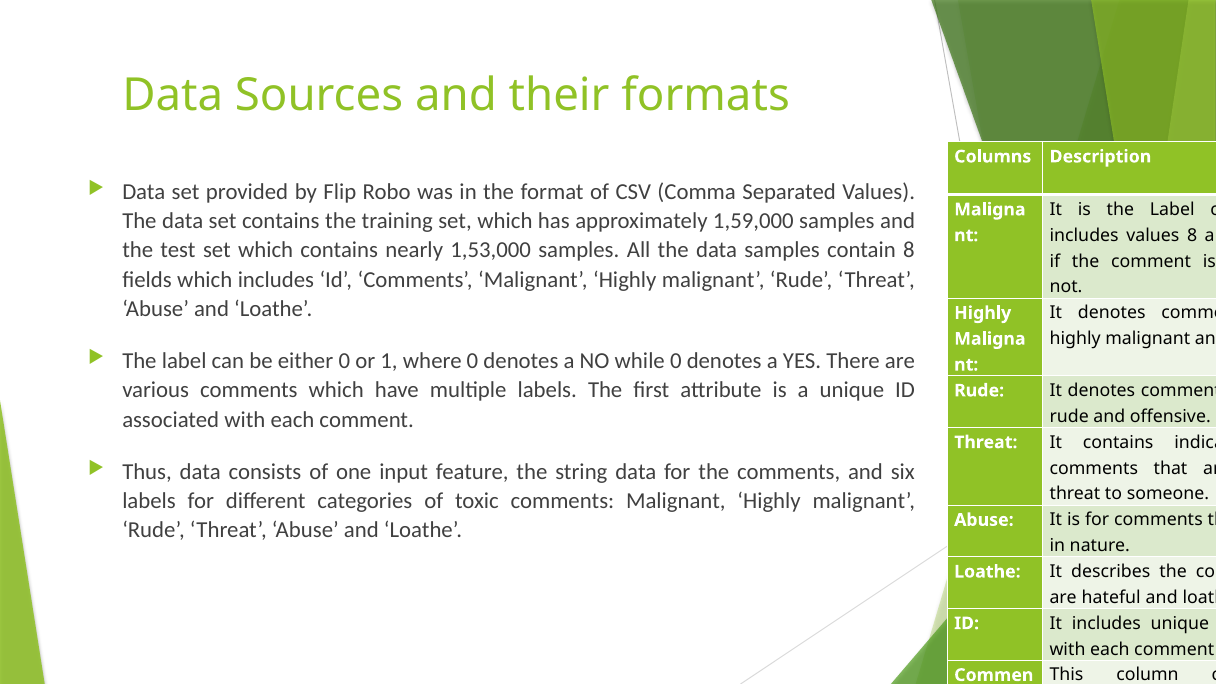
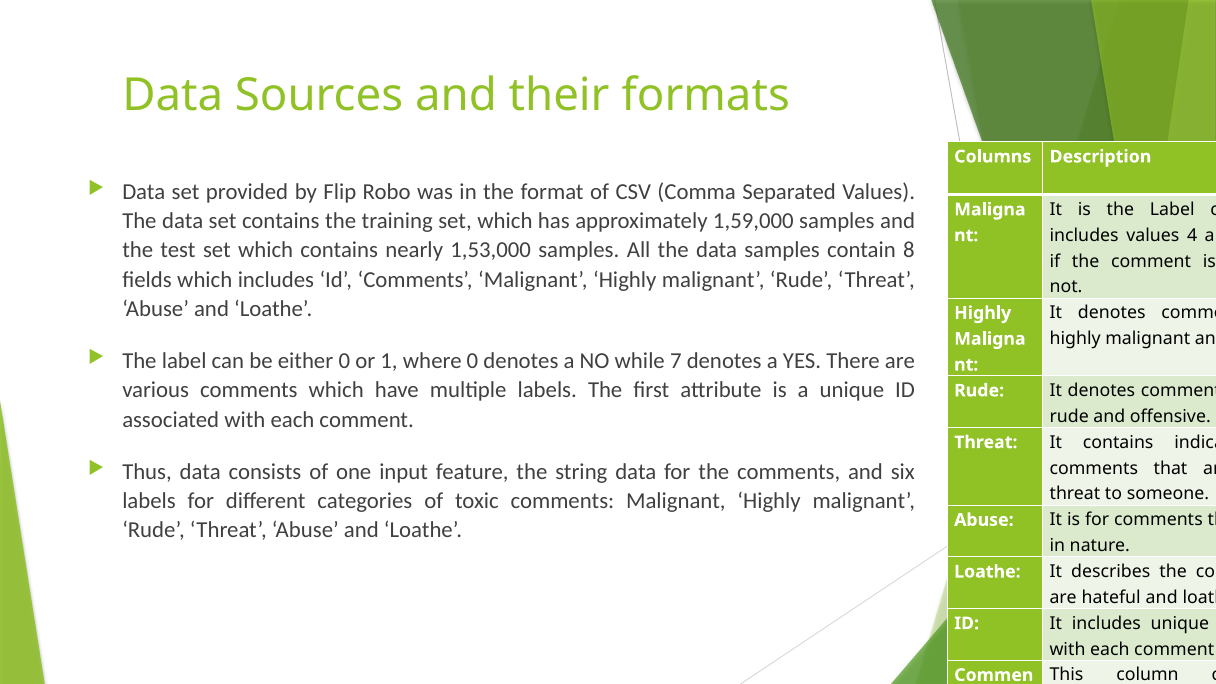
values 8: 8 -> 4 (1192, 235)
while 0: 0 -> 7 (676, 361)
